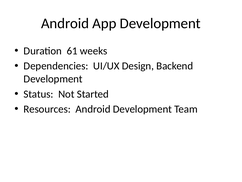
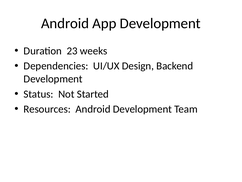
61: 61 -> 23 (72, 51)
